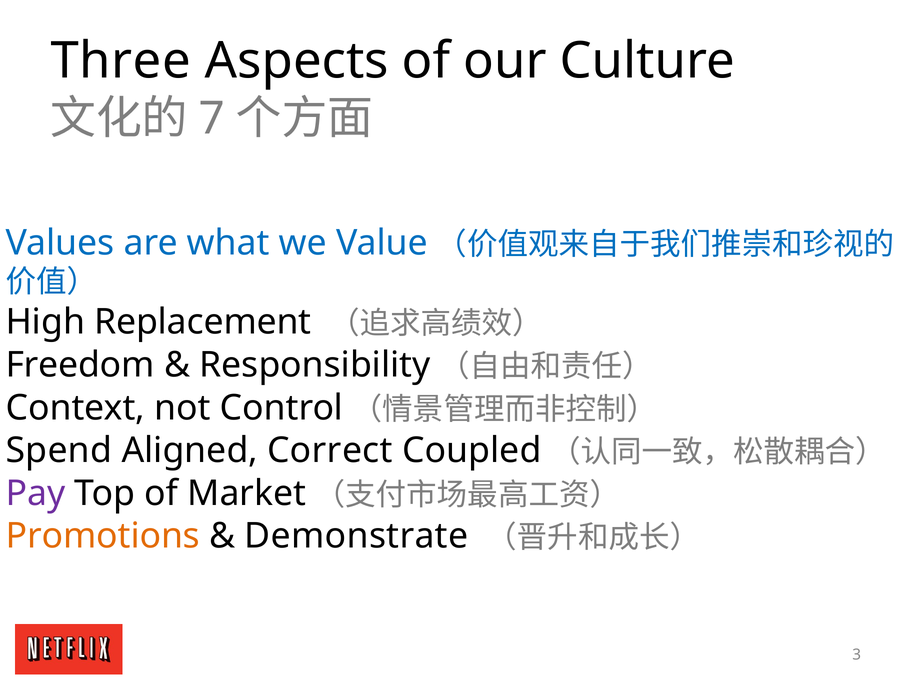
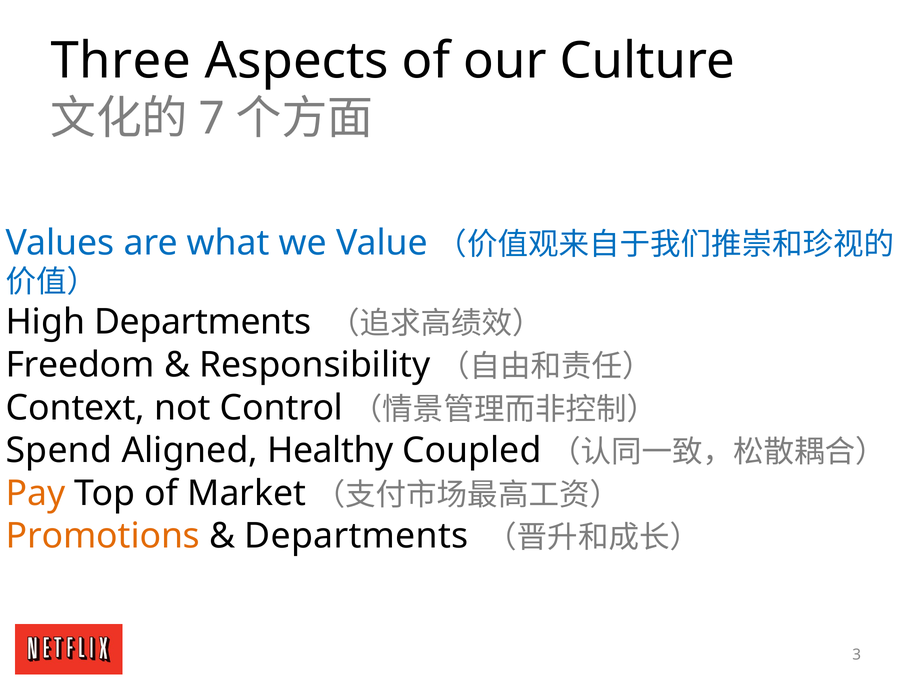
High Replacement: Replacement -> Departments (203, 322)
Correct: Correct -> Healthy (330, 451)
Pay colour: purple -> orange (35, 493)
Demonstrate: Demonstrate -> Departments (356, 536)
